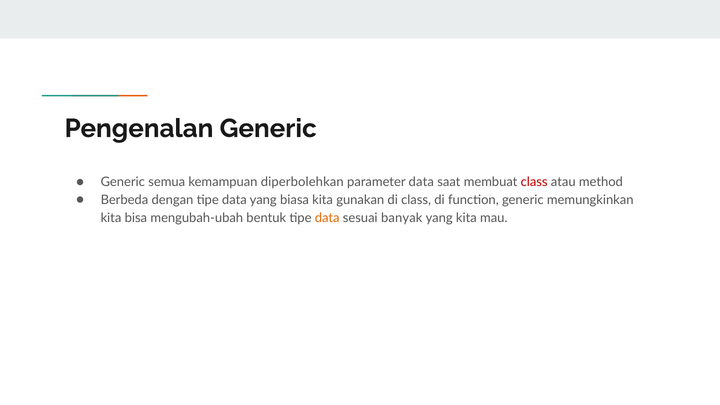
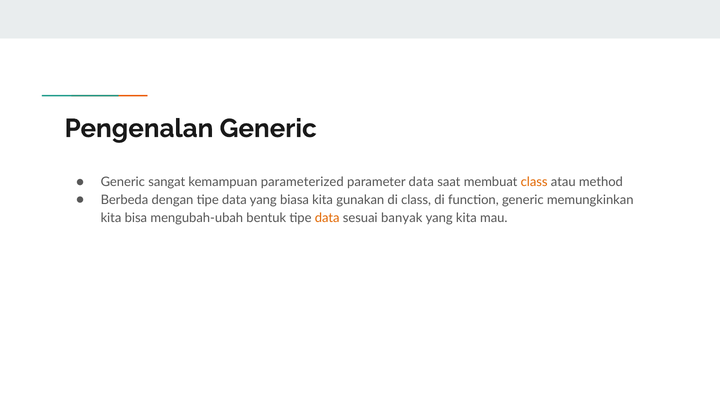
semua: semua -> sangat (167, 182)
diperbolehkan: diperbolehkan -> parameterized (302, 182)
class colour: red -> orange (534, 182)
